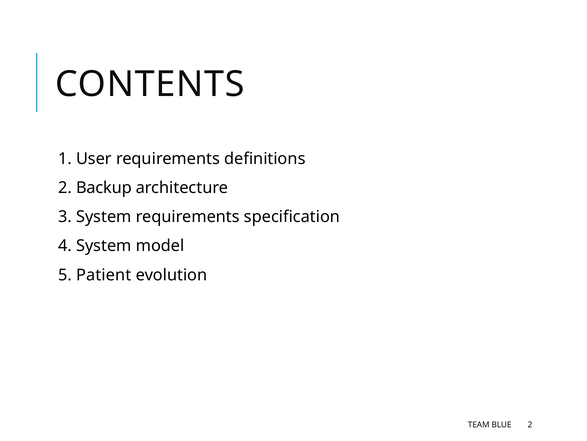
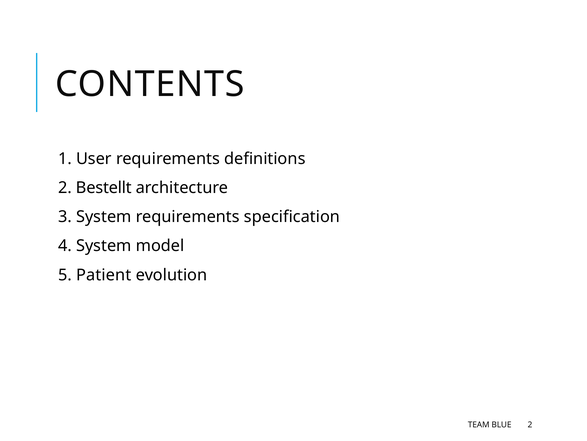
Backup: Backup -> Bestellt (104, 187)
